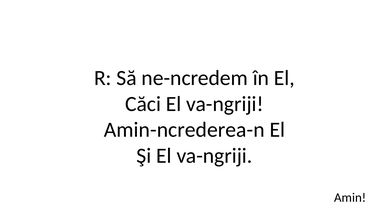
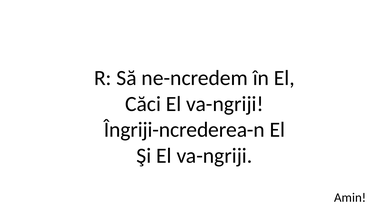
Amin-ncrederea-n: Amin-ncrederea-n -> Îngriji-ncrederea-n (184, 130)
